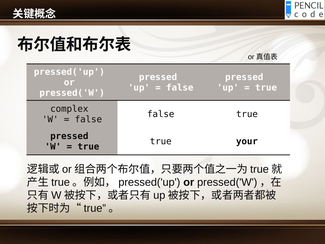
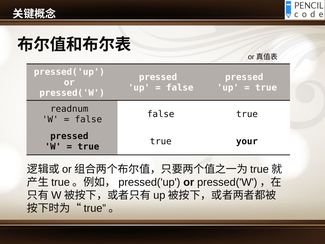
complex: complex -> readnum (69, 109)
